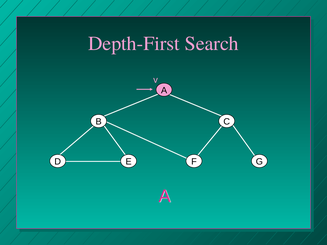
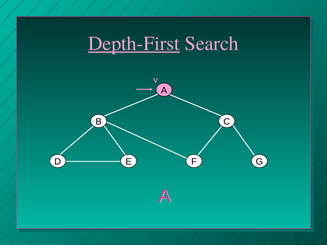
Depth-First underline: none -> present (134, 44)
